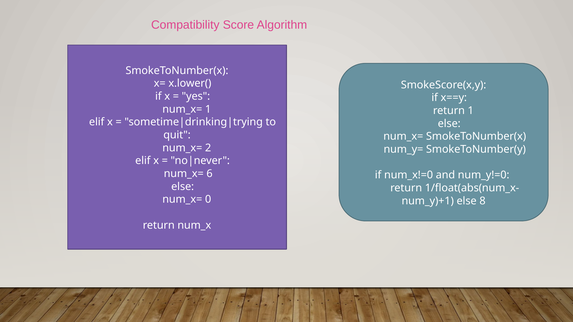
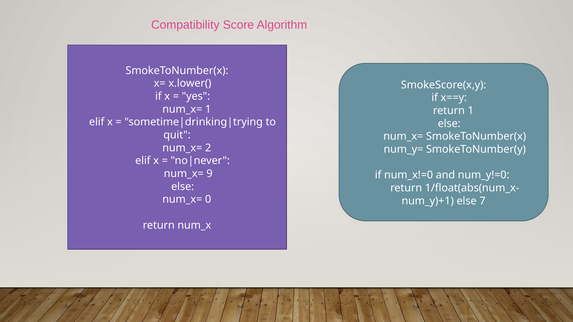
6: 6 -> 9 (210, 174)
8: 8 -> 7 (483, 201)
